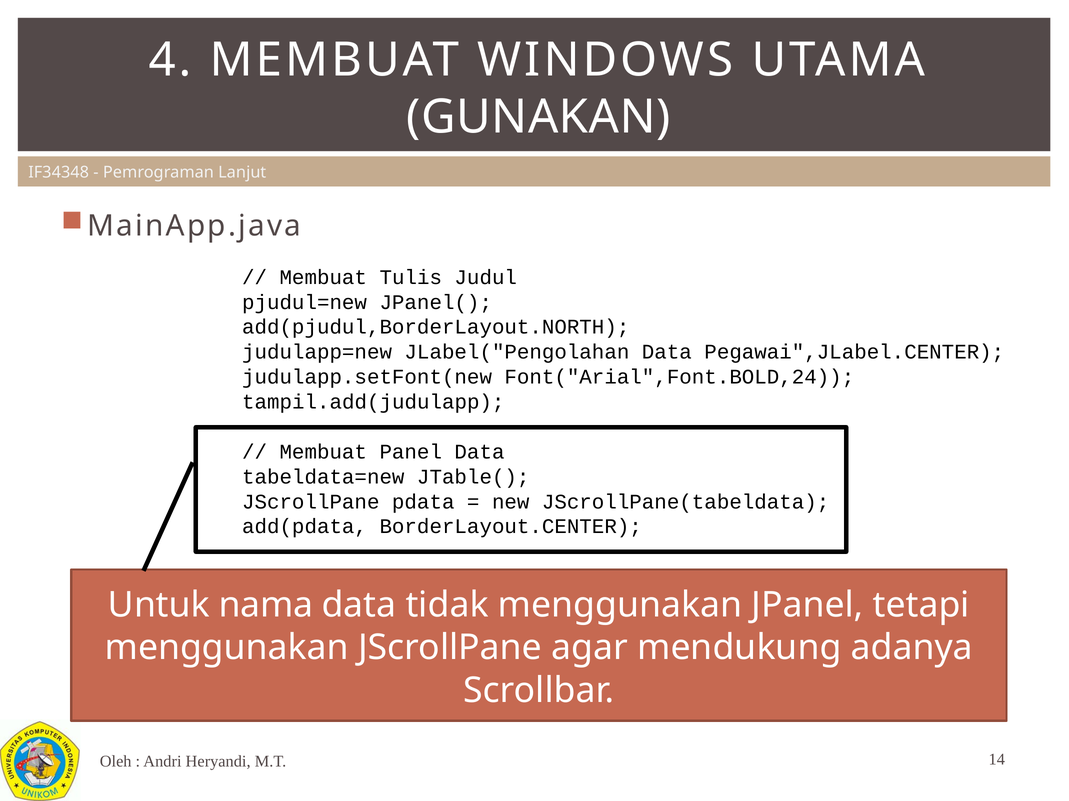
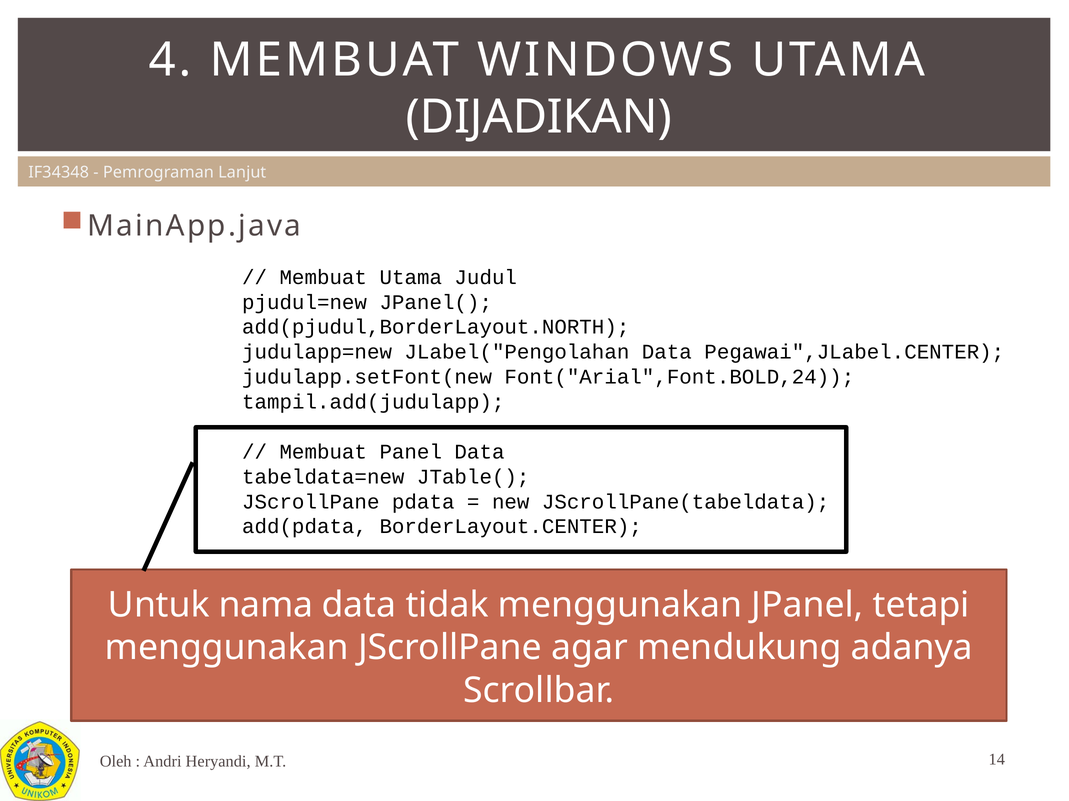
GUNAKAN: GUNAKAN -> DIJADIKAN (539, 117)
Membuat Tulis: Tulis -> Utama (411, 278)
